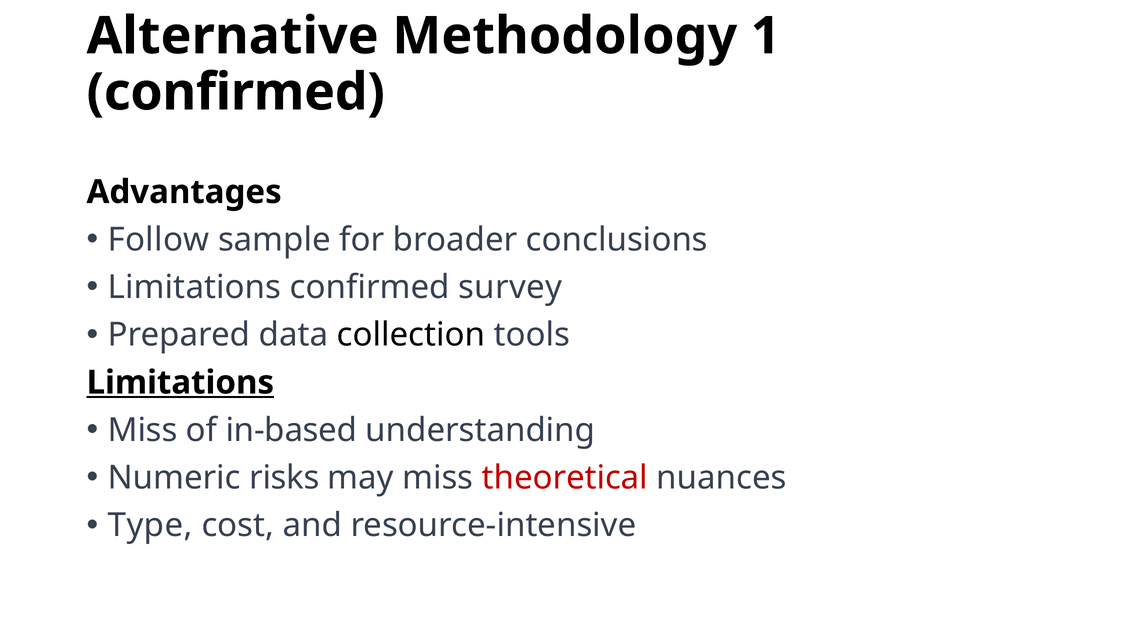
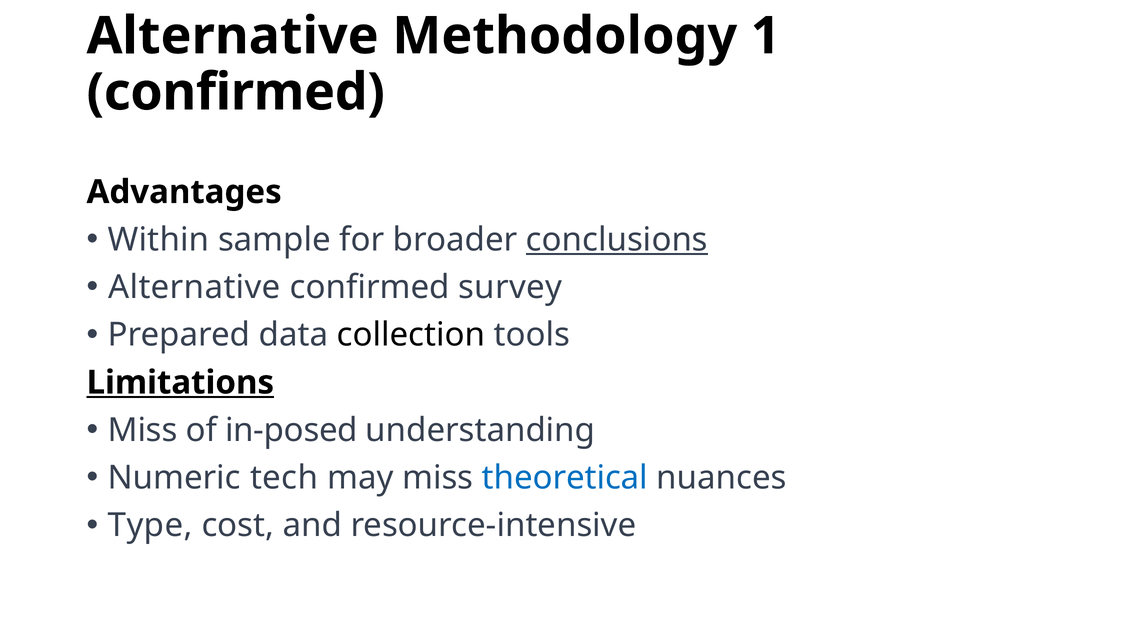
Follow: Follow -> Within (159, 239)
conclusions underline: none -> present (617, 239)
Limitations: Limitations -> Alternative (194, 287)
in-based: in-based -> in-posed (291, 430)
risks: risks -> tech (284, 477)
theoretical colour: red -> blue (565, 477)
